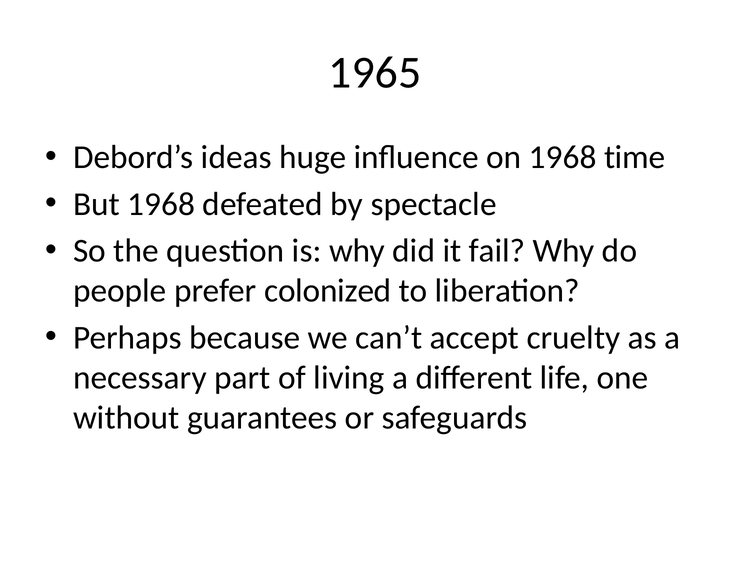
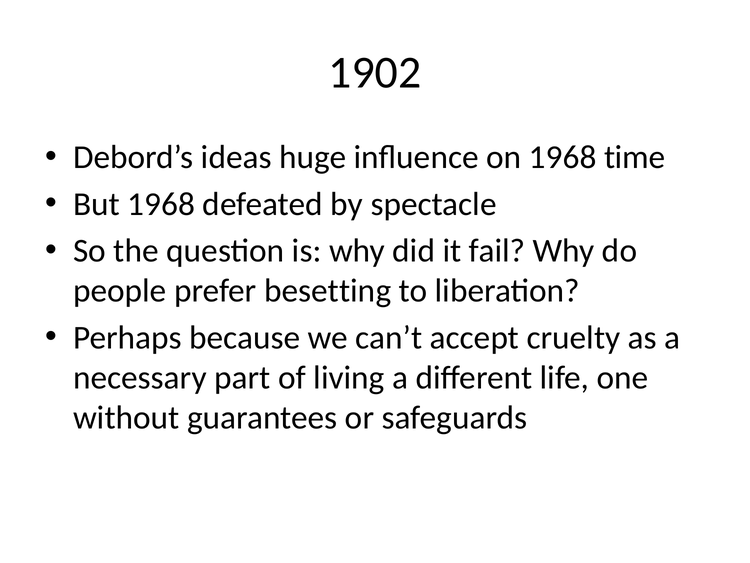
1965: 1965 -> 1902 (375, 73)
colonized: colonized -> besetting (328, 291)
